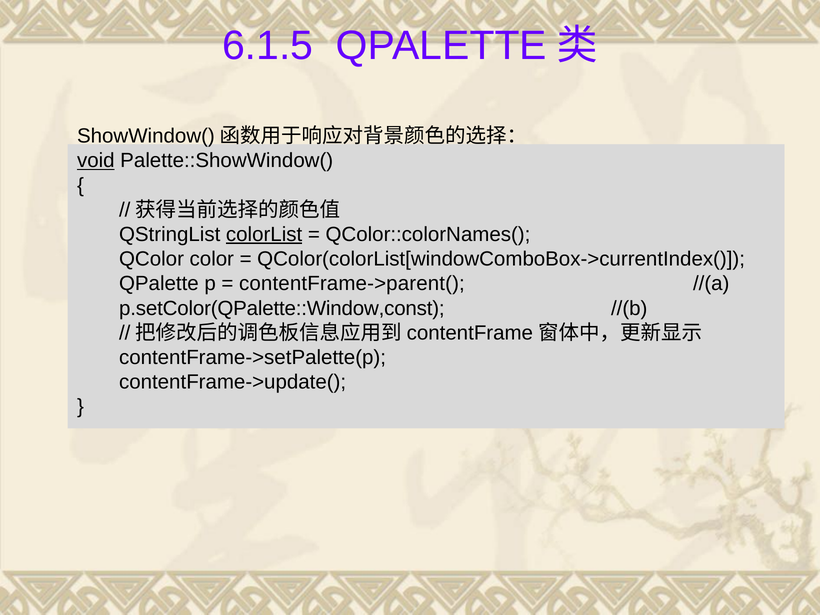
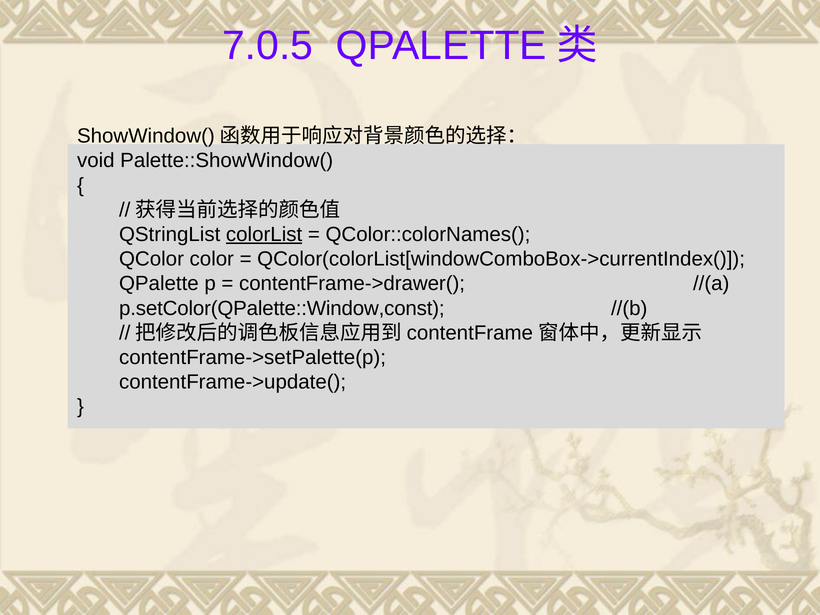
6.1.5: 6.1.5 -> 7.0.5 (268, 46)
void underline: present -> none (96, 161)
contentFrame->parent(: contentFrame->parent( -> contentFrame->drawer( (352, 284)
